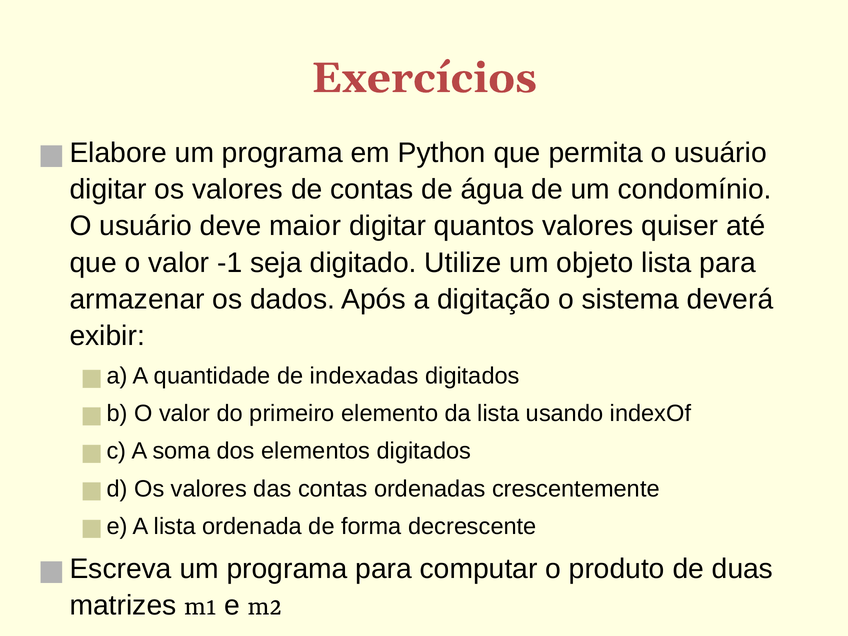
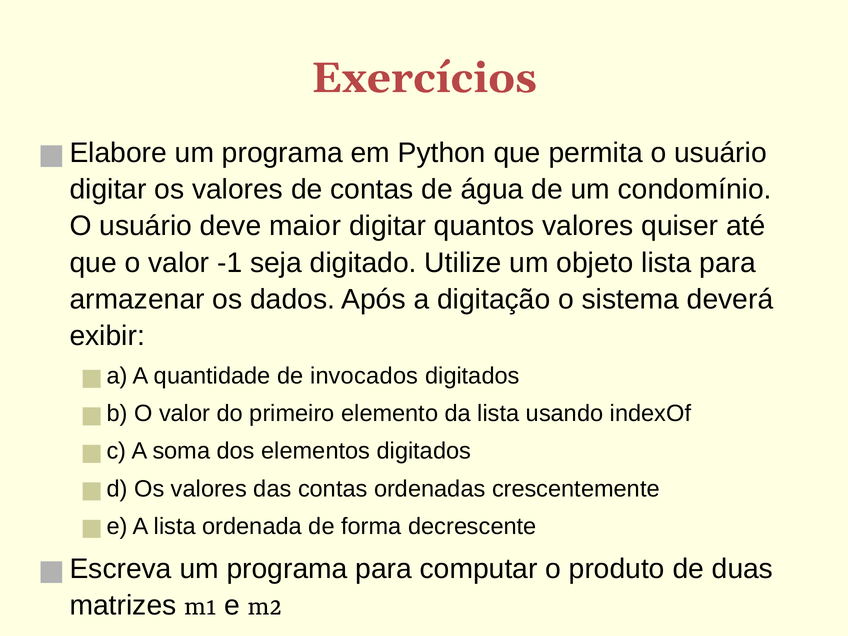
indexadas: indexadas -> invocados (364, 376)
